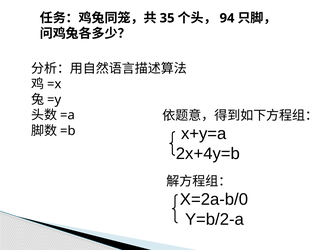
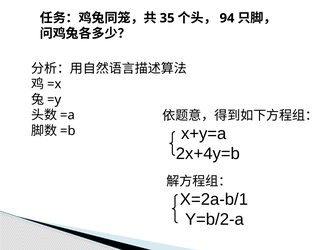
X=2a-b/0: X=2a-b/0 -> X=2a-b/1 (214, 200)
